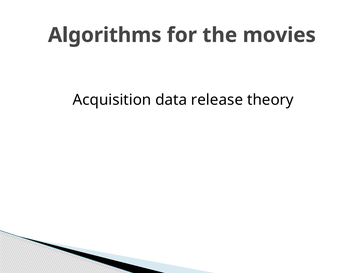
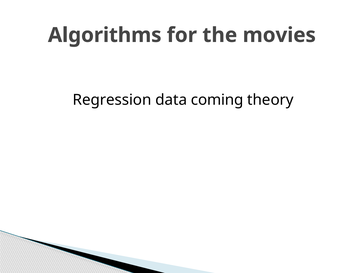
Acquisition: Acquisition -> Regression (112, 100)
release: release -> coming (217, 100)
